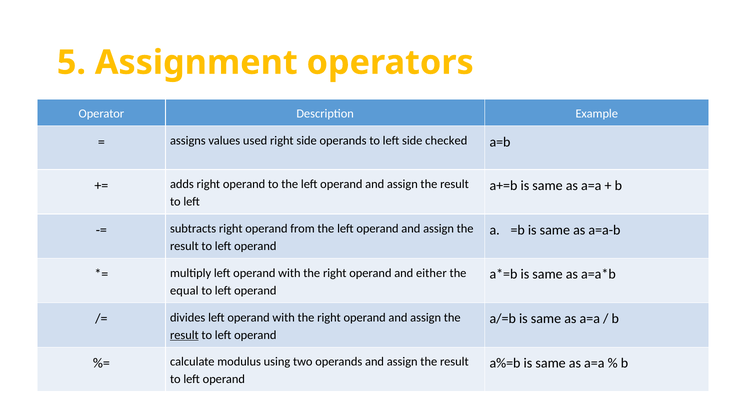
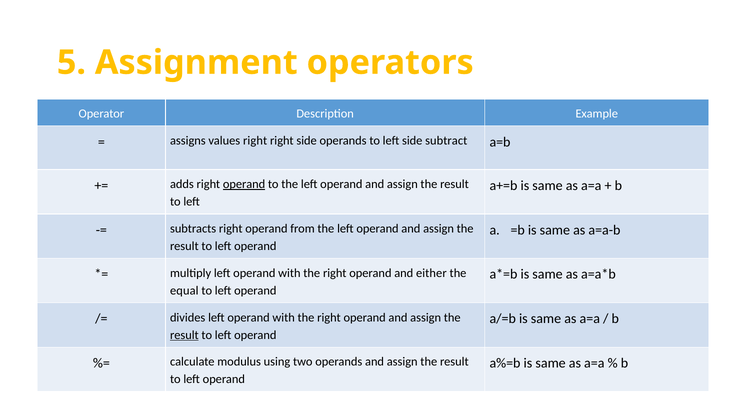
values used: used -> right (255, 141)
checked: checked -> subtract (446, 141)
operand underline: none -> present (244, 185)
